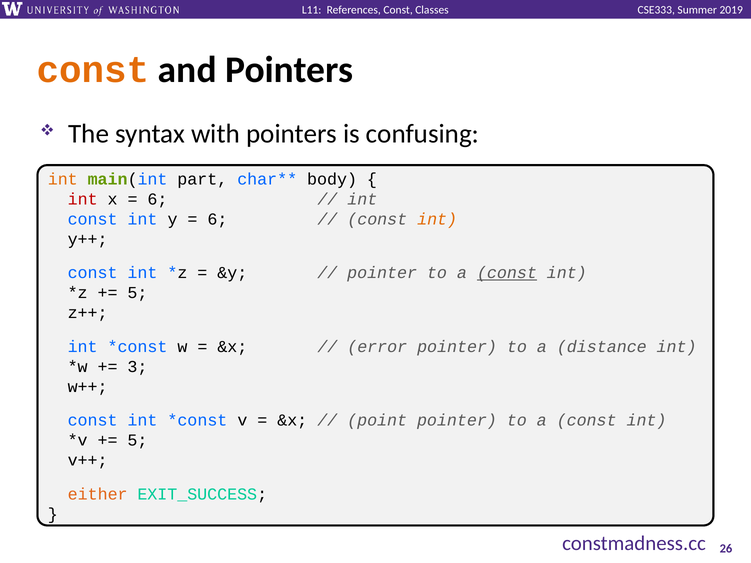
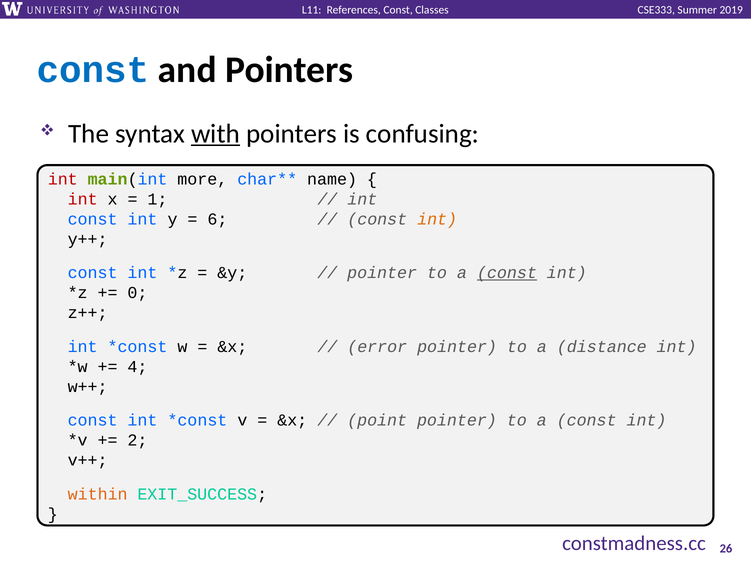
const colour: orange -> blue (93, 70)
with underline: none -> present (216, 134)
int colour: orange -> red (63, 179)
part: part -> more (202, 179)
body: body -> name (332, 179)
6: 6 -> 1 (157, 199)
5: 5 -> 0 (137, 293)
3: 3 -> 4 (137, 367)
5: 5 -> 2 (137, 441)
either: either -> within (98, 494)
